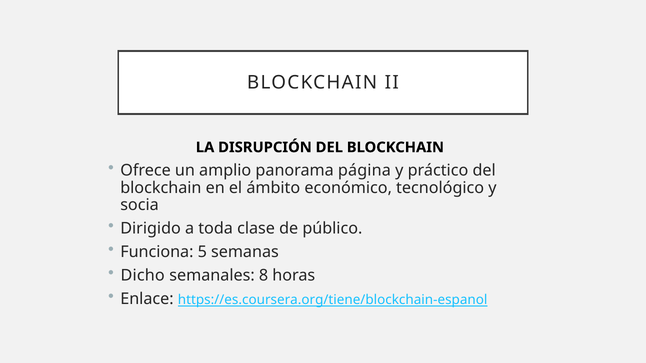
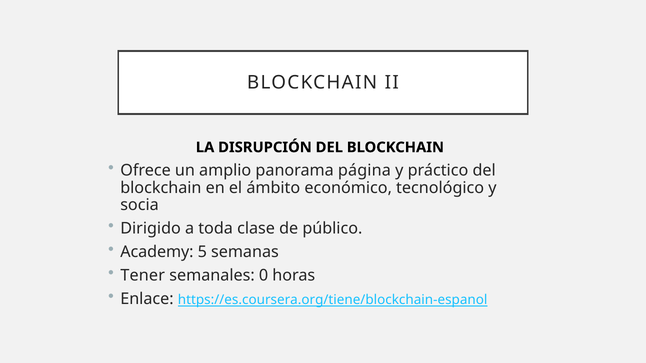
Funciona: Funciona -> Academy (157, 252)
Dicho: Dicho -> Tener (143, 276)
8: 8 -> 0 (264, 276)
